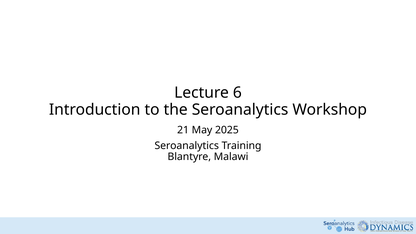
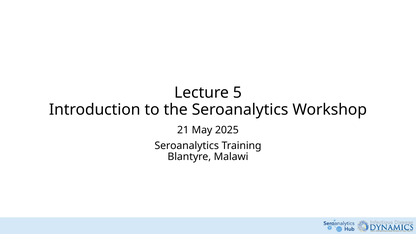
6: 6 -> 5 (237, 93)
